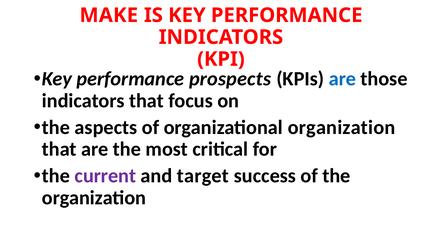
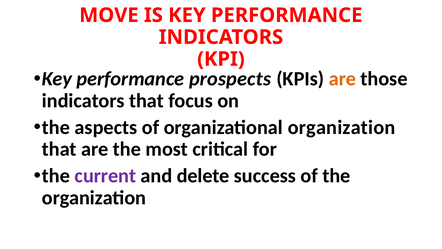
MAKE: MAKE -> MOVE (109, 15)
are colour: blue -> orange (342, 79)
target: target -> delete (203, 176)
